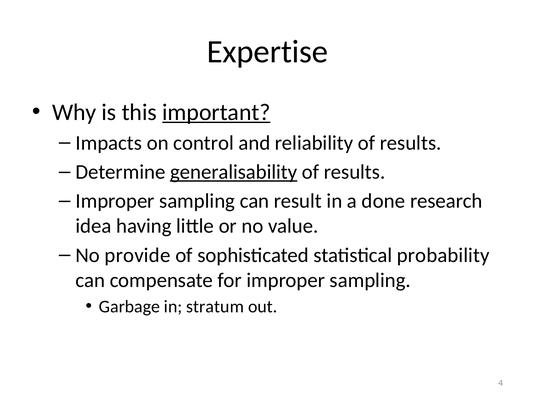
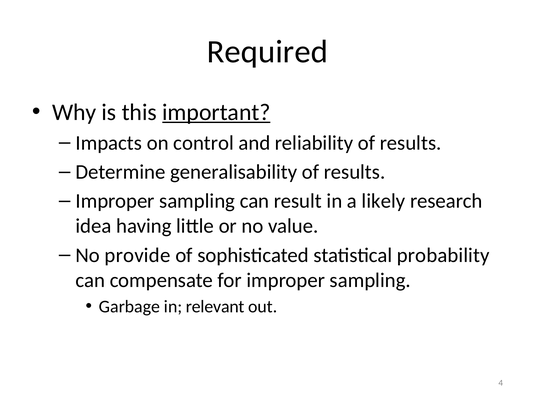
Expertise: Expertise -> Required (267, 52)
generalisability underline: present -> none (234, 172)
done: done -> likely (383, 201)
stratum: stratum -> relevant (215, 307)
